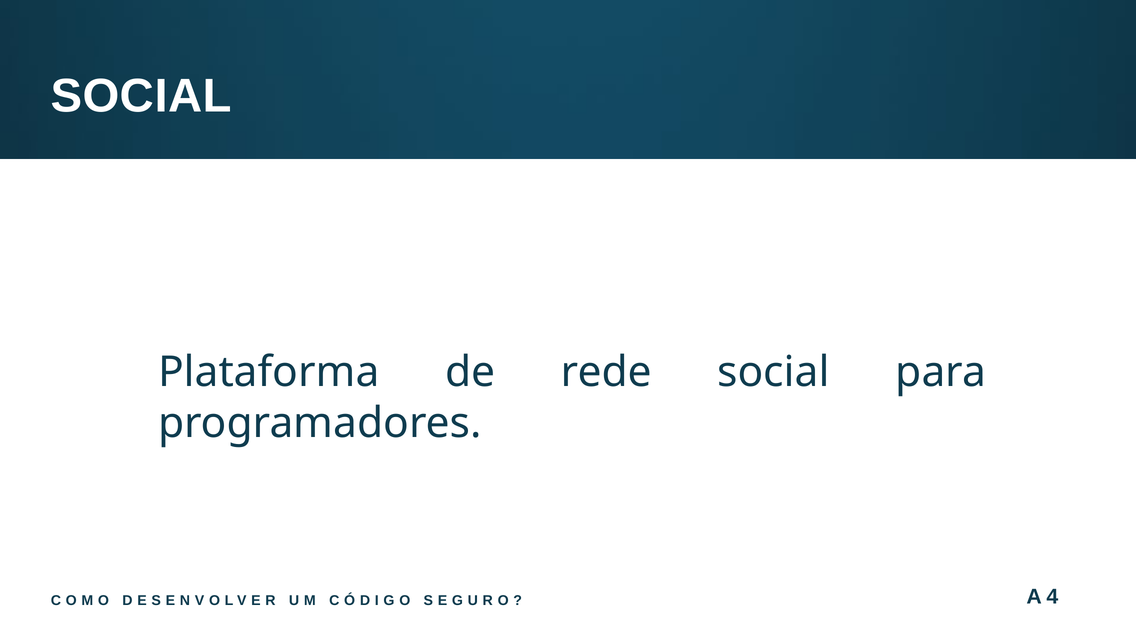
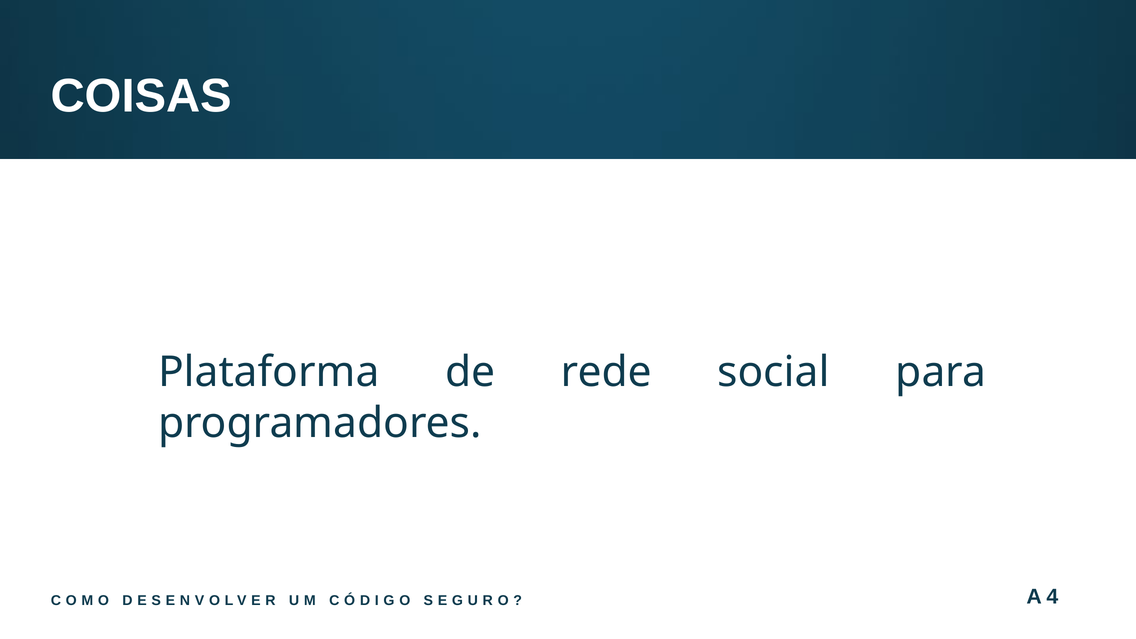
SOCIAL: SOCIAL -> COISAS (141, 96)
